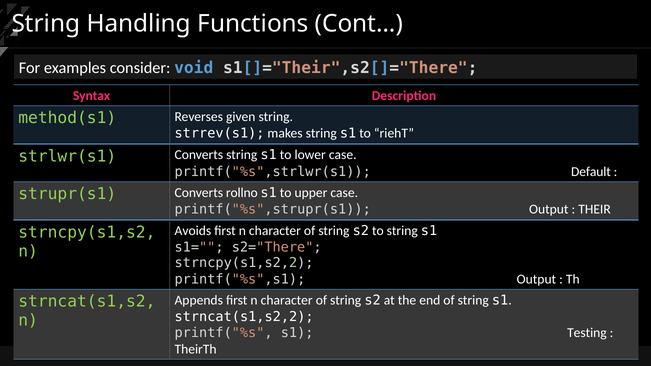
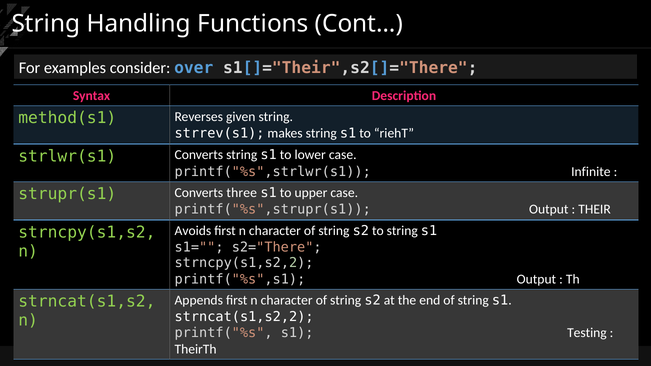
void: void -> over (194, 68)
Default: Default -> Infinite (591, 172)
rollno: rollno -> three (242, 193)
